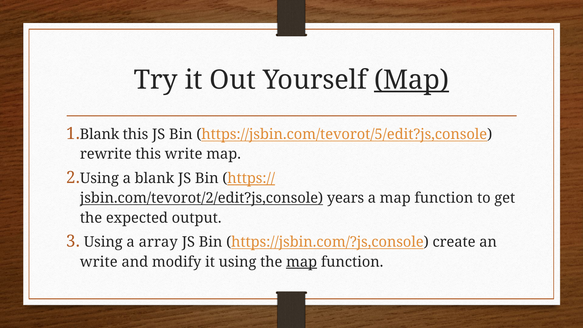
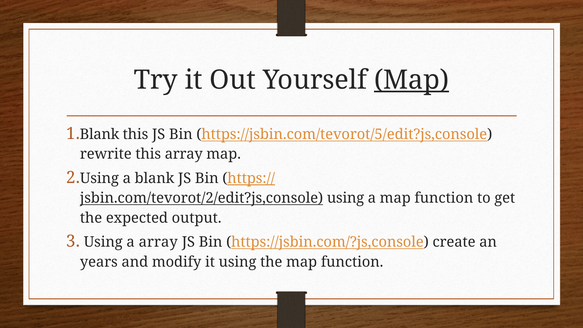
this write: write -> array (184, 154)
years: years -> using (346, 198)
write: write -> years (99, 262)
map underline: present -> none (302, 262)
